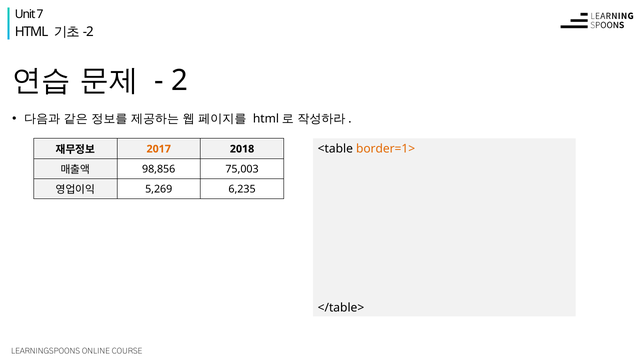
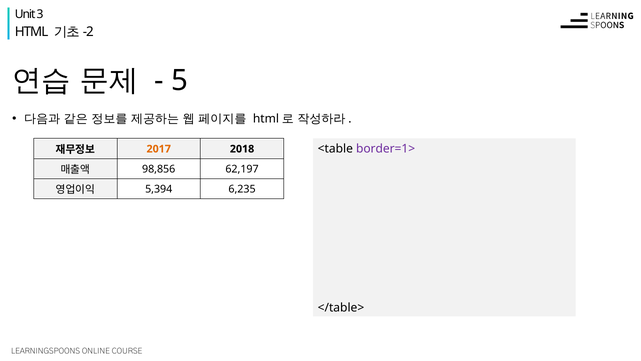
7: 7 -> 3 (40, 14)
2: 2 -> 5 (180, 80)
border=1> colour: orange -> purple (386, 149)
75,003: 75,003 -> 62,197 (242, 169)
5,269: 5,269 -> 5,394 (159, 189)
